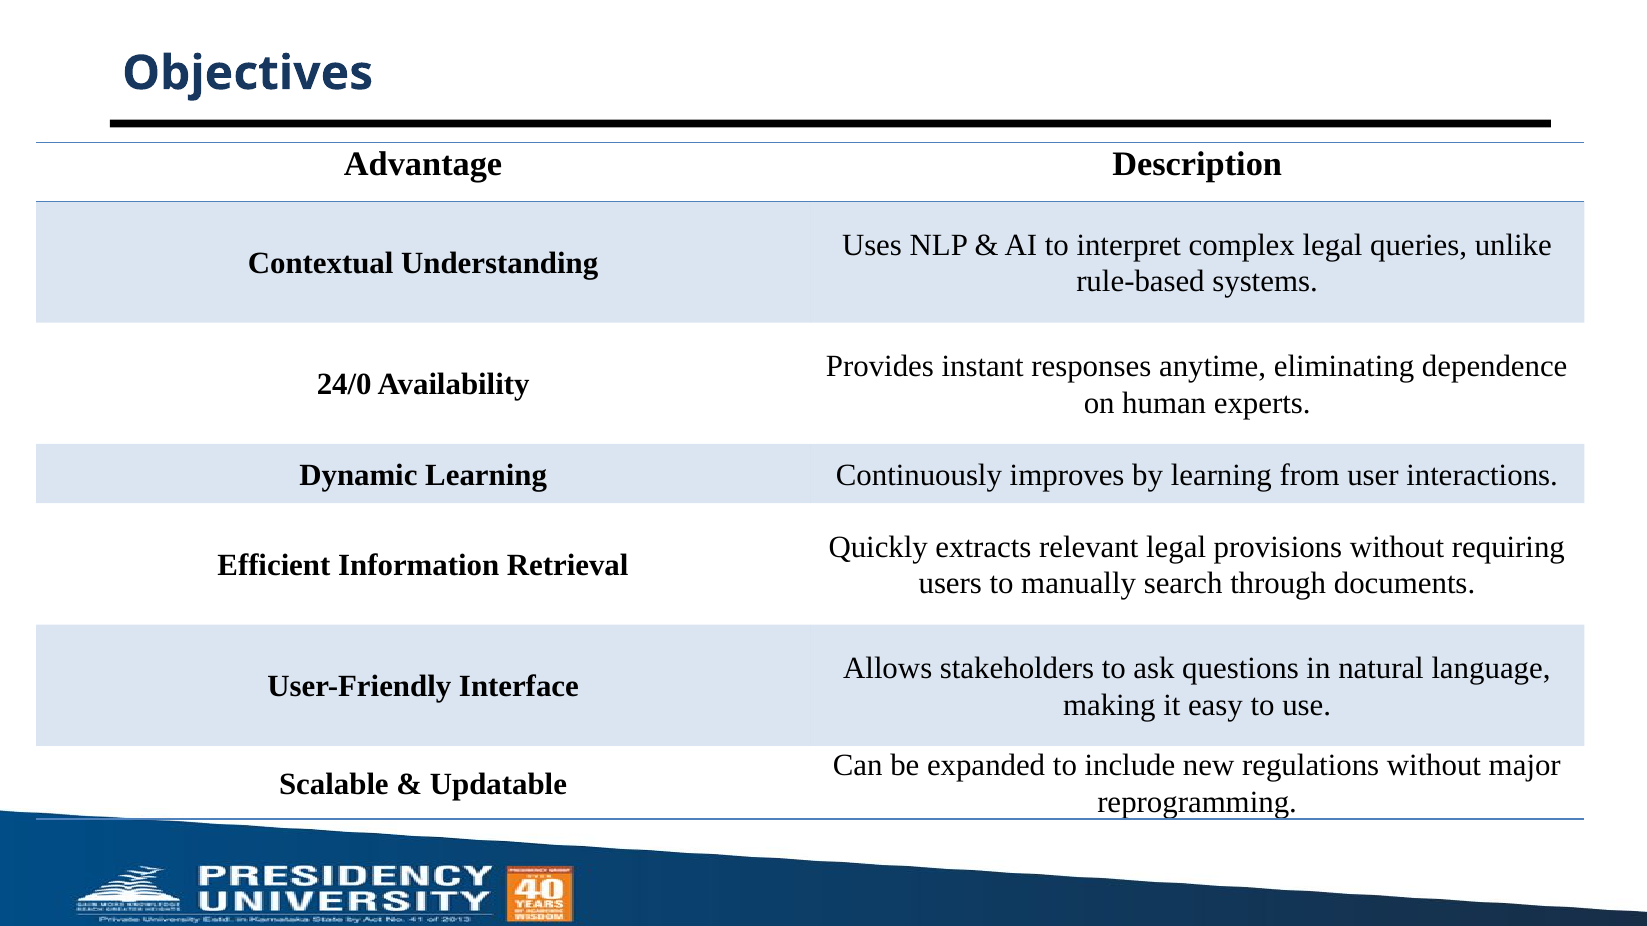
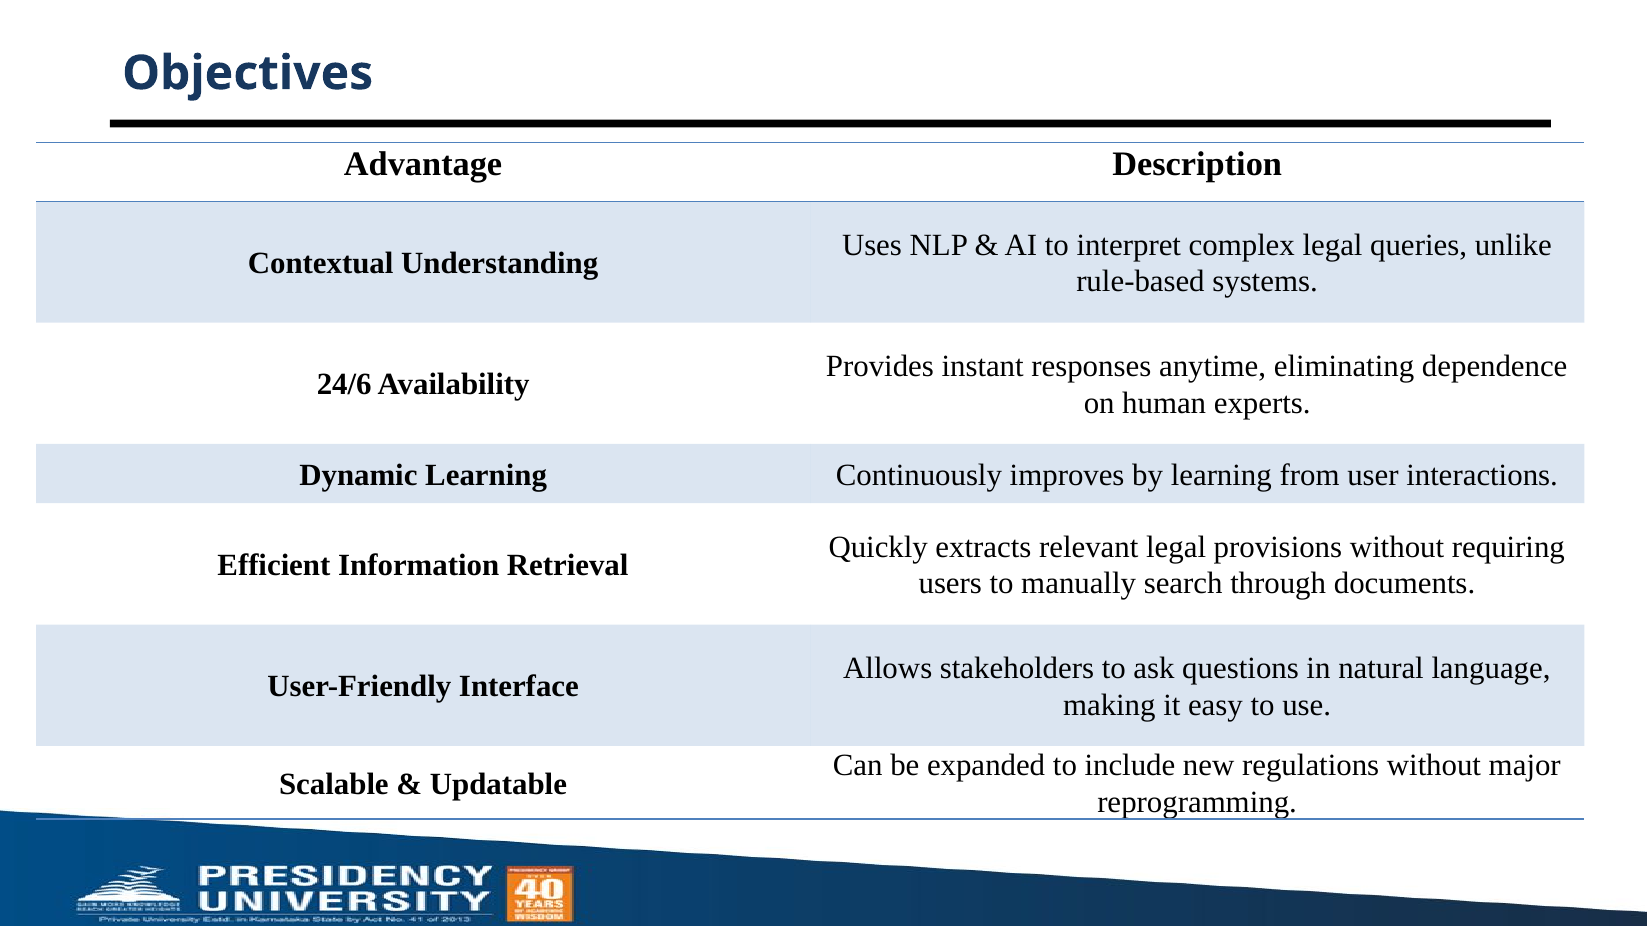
24/0: 24/0 -> 24/6 (344, 385)
